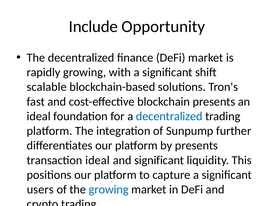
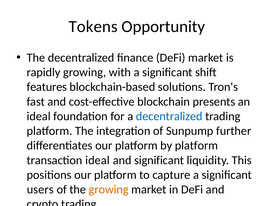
Include: Include -> Tokens (93, 27)
scalable: scalable -> features (47, 87)
by presents: presents -> platform (196, 145)
growing colour: blue -> orange (109, 189)
